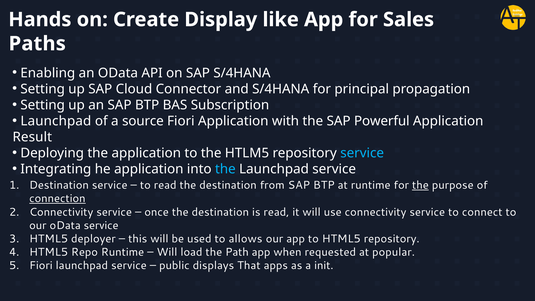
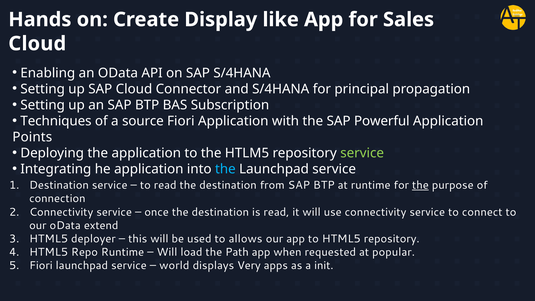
Paths: Paths -> Cloud (37, 44)
Launchpad: Launchpad -> Techniques (56, 121)
Result: Result -> Points (32, 137)
service colour: light blue -> light green (362, 153)
connection underline: present -> none (57, 199)
oData service: service -> extend (101, 225)
public: public -> world (174, 266)
That: That -> Very (249, 266)
